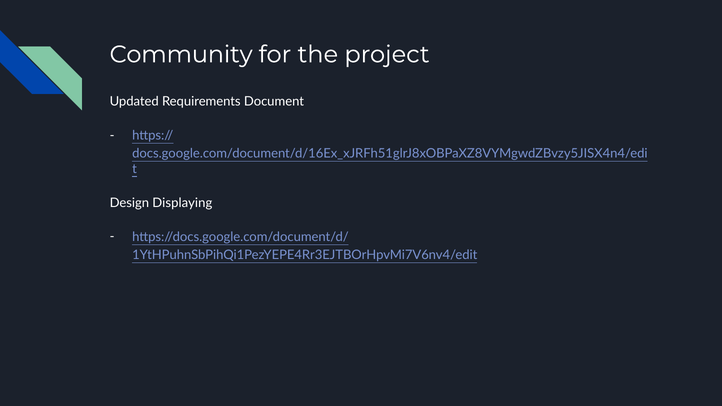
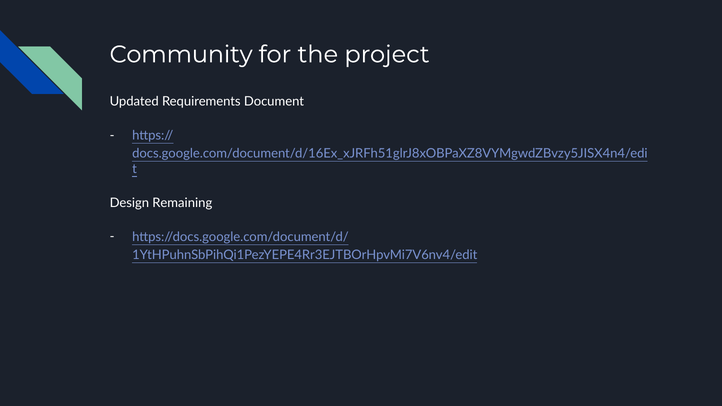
Displaying: Displaying -> Remaining (182, 203)
